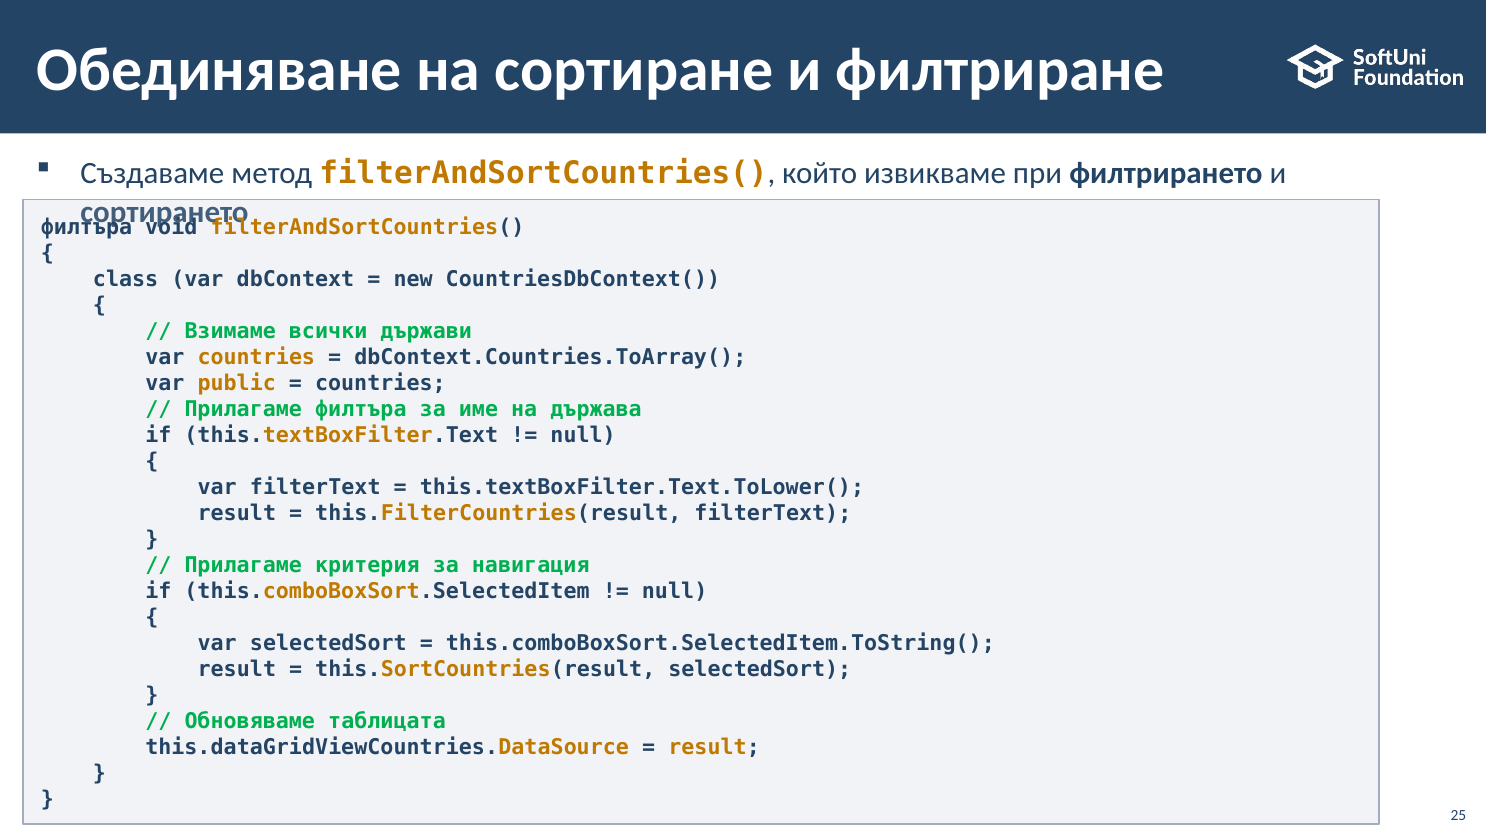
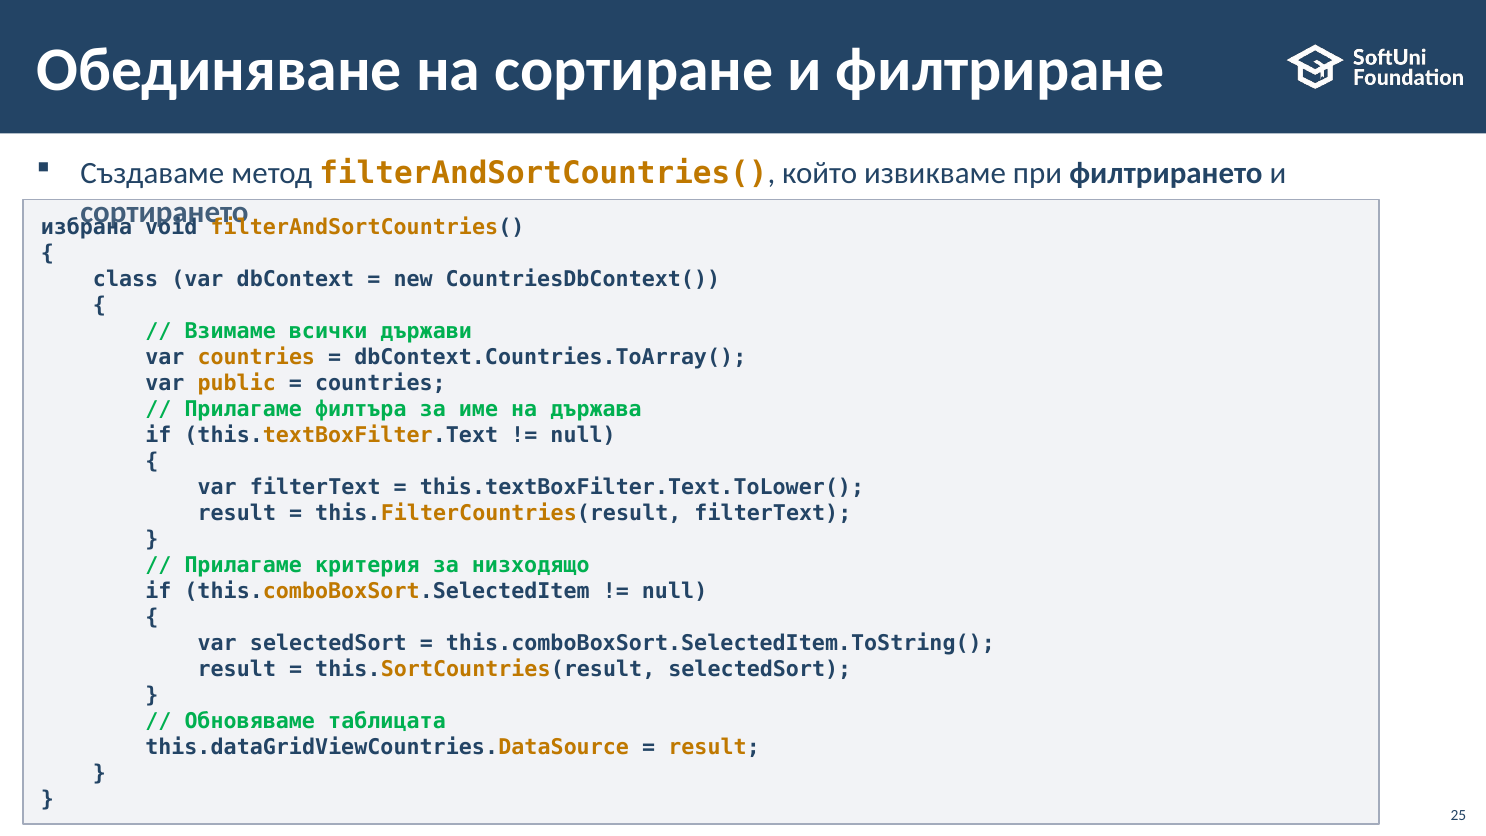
филтъра: филтъра -> избрана (86, 227)
навигация: навигация -> низходящо (531, 565)
